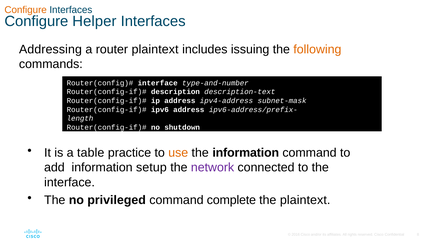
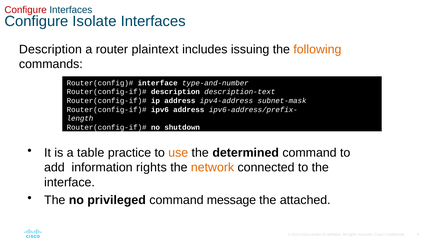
Configure colour: orange -> red (26, 10)
Helper: Helper -> Isolate (94, 21)
Addressing: Addressing -> Description (50, 49)
the information: information -> determined (246, 153)
information setup: setup -> rights (151, 167)
network colour: purple -> orange (213, 167)
complete: complete -> message (231, 200)
the plaintext: plaintext -> attached (305, 200)
